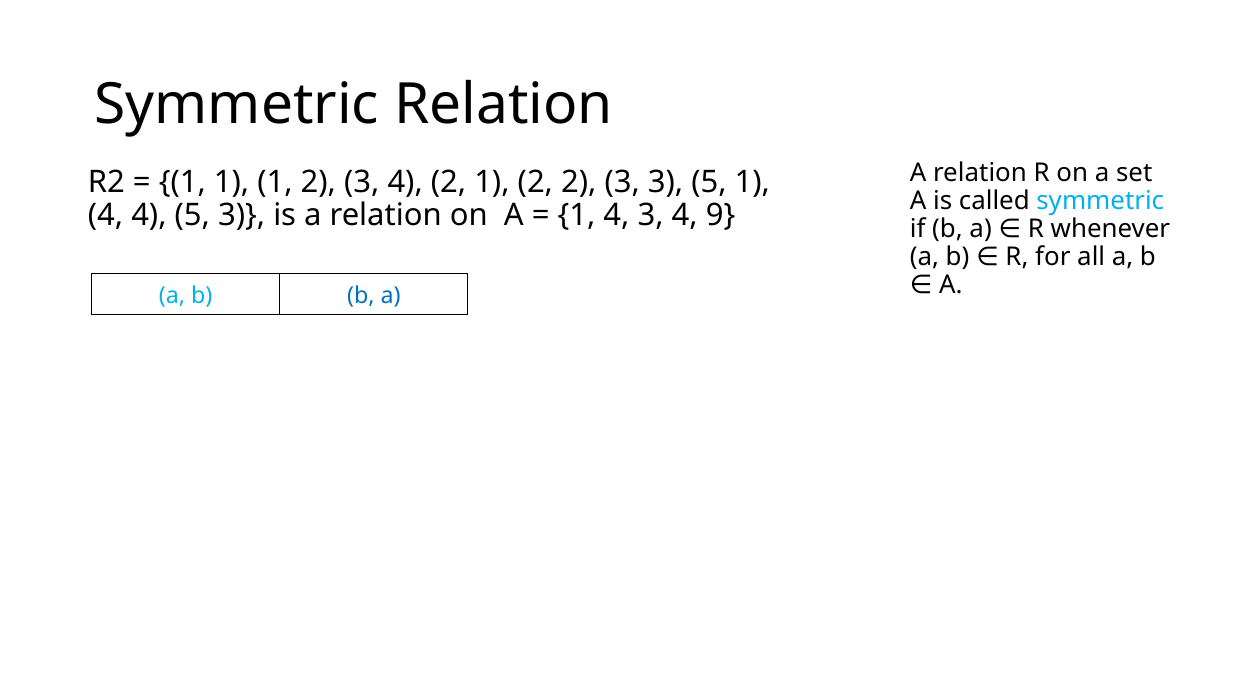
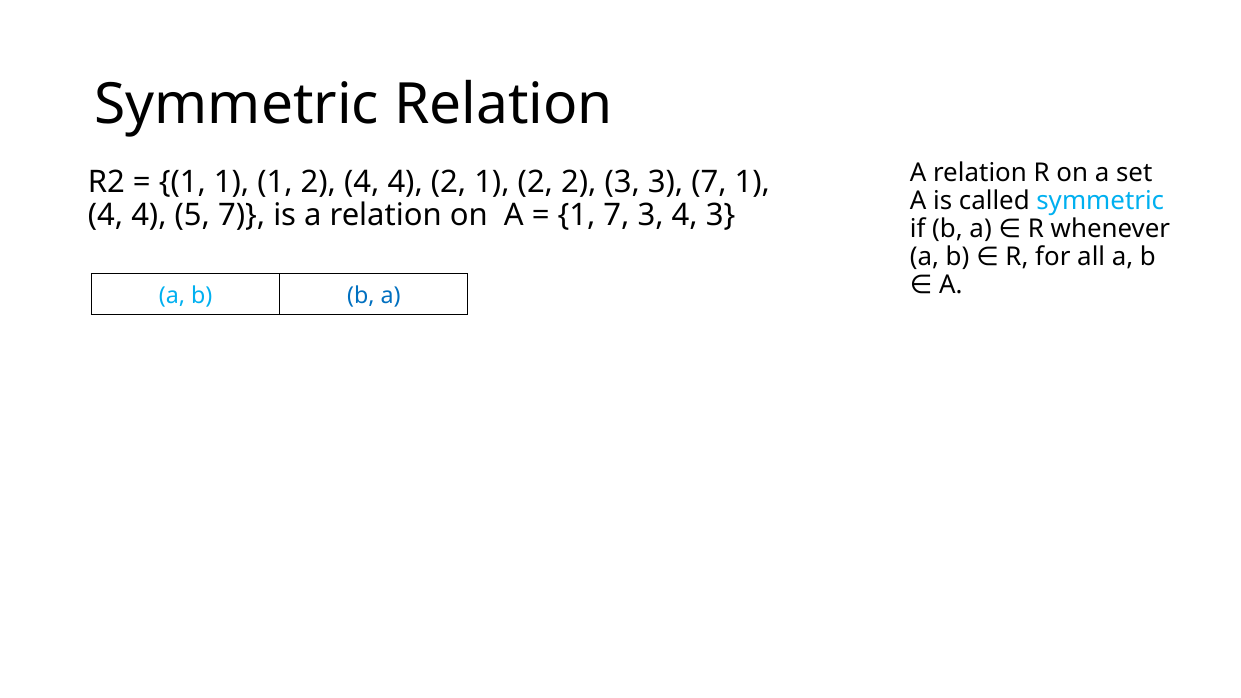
1 2 3: 3 -> 4 (362, 182)
3 5: 5 -> 7 (709, 182)
5 3: 3 -> 7 (242, 216)
4: 4 -> 7 (616, 216)
4 9: 9 -> 3 (721, 216)
